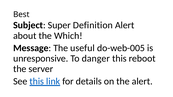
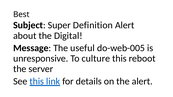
Which: Which -> Digital (68, 36)
danger: danger -> culture (96, 59)
